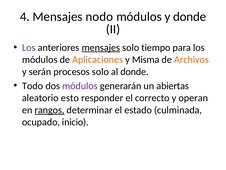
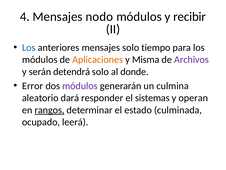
y donde: donde -> recibir (190, 17)
Los colour: purple -> blue (29, 47)
mensajes underline: present -> none (101, 47)
Archivos colour: orange -> purple (191, 59)
procesos: procesos -> detendrá (72, 72)
Todo: Todo -> Error (33, 86)
abiertas: abiertas -> culmina (173, 86)
esto: esto -> dará (70, 98)
correcto: correcto -> sistemas (152, 98)
inicio: inicio -> leerá (75, 122)
